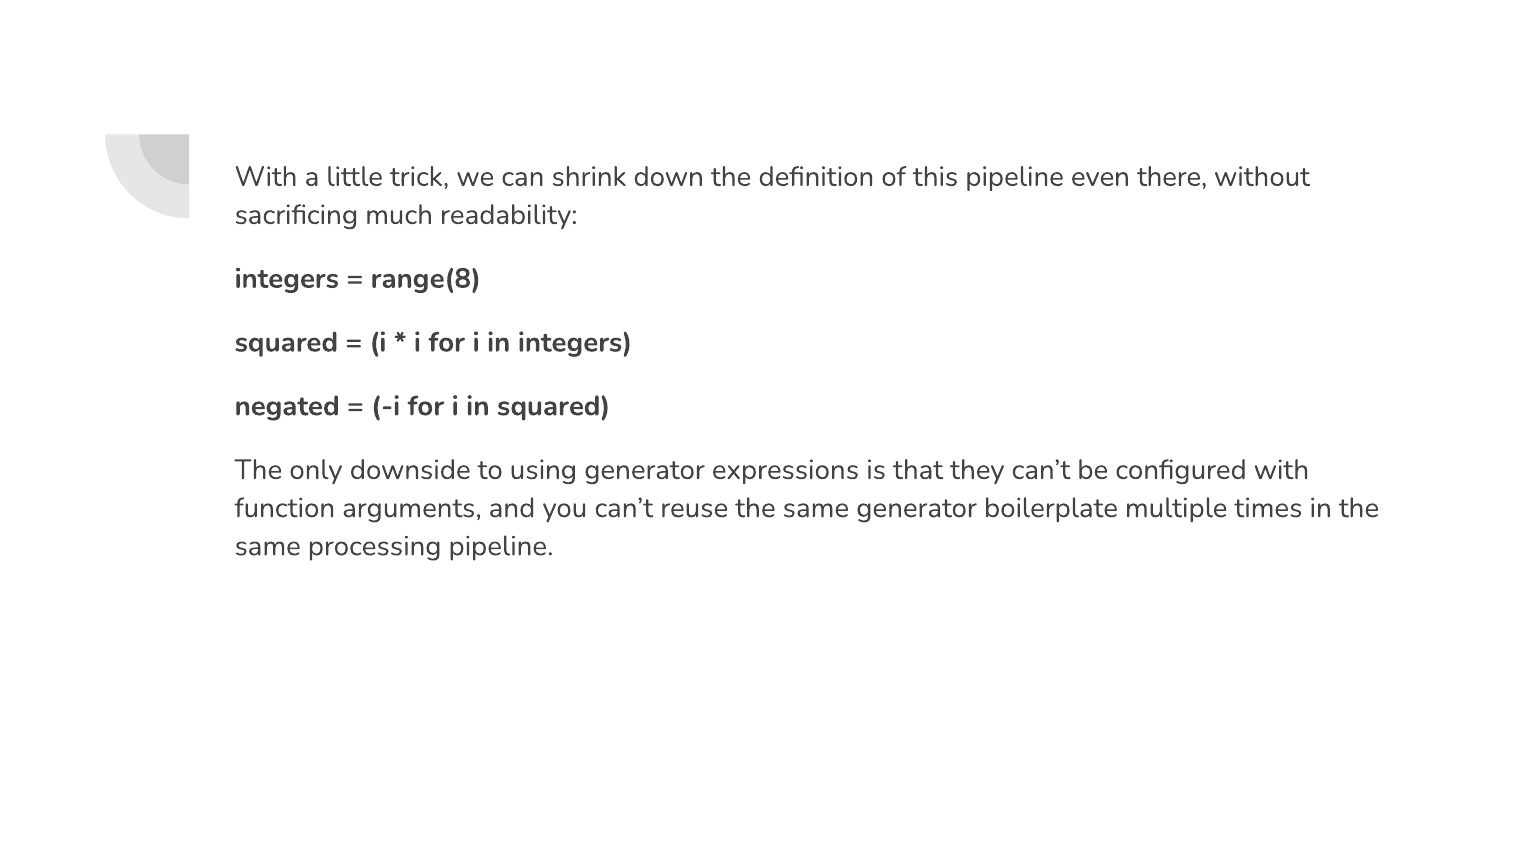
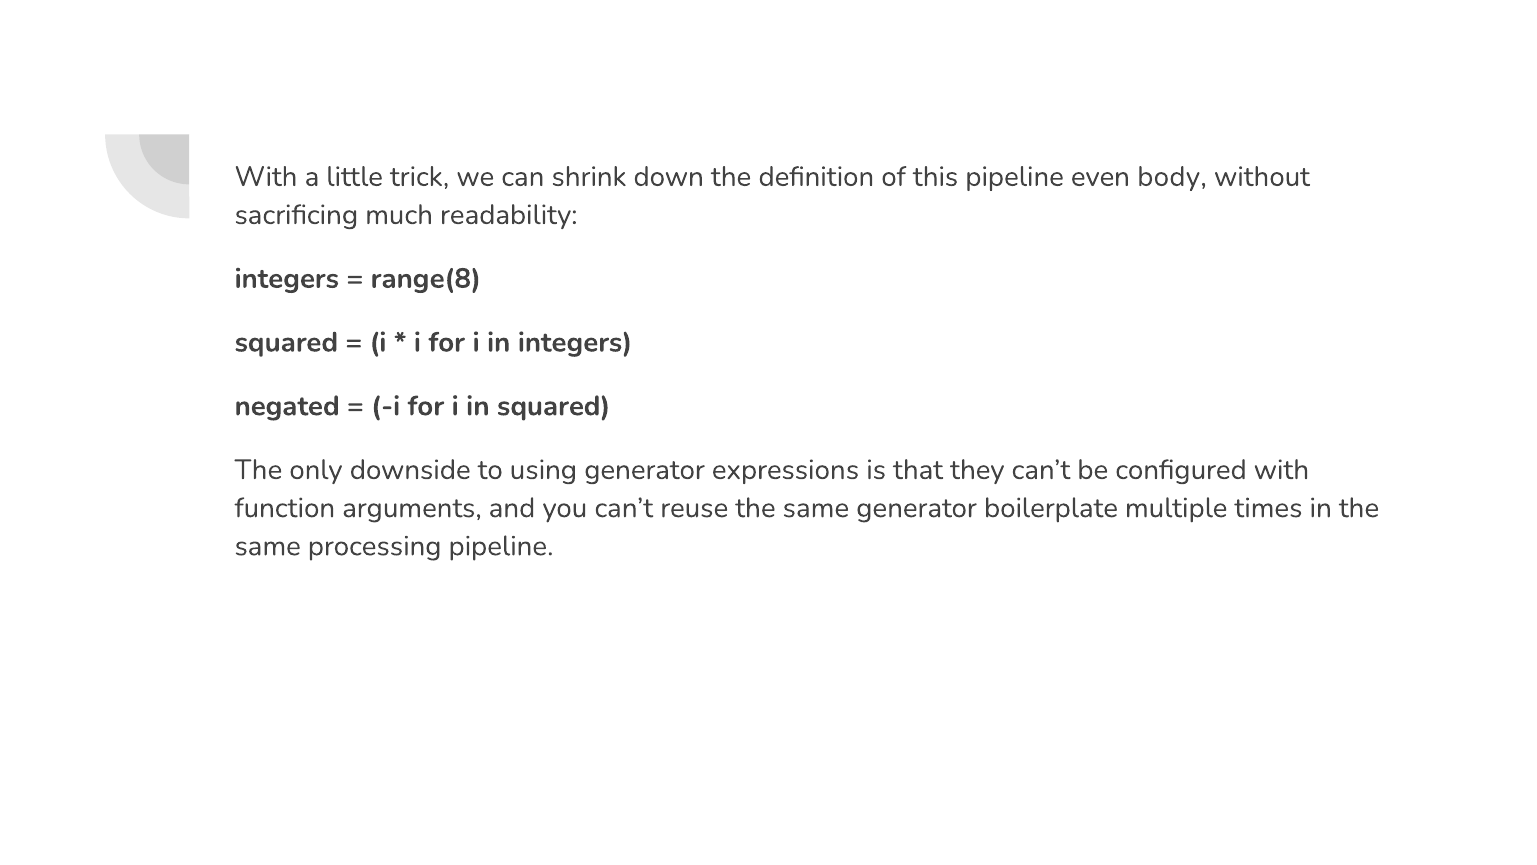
there: there -> body (1172, 177)
